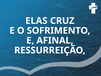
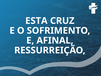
ELAS: ELAS -> ESTA (36, 21)
